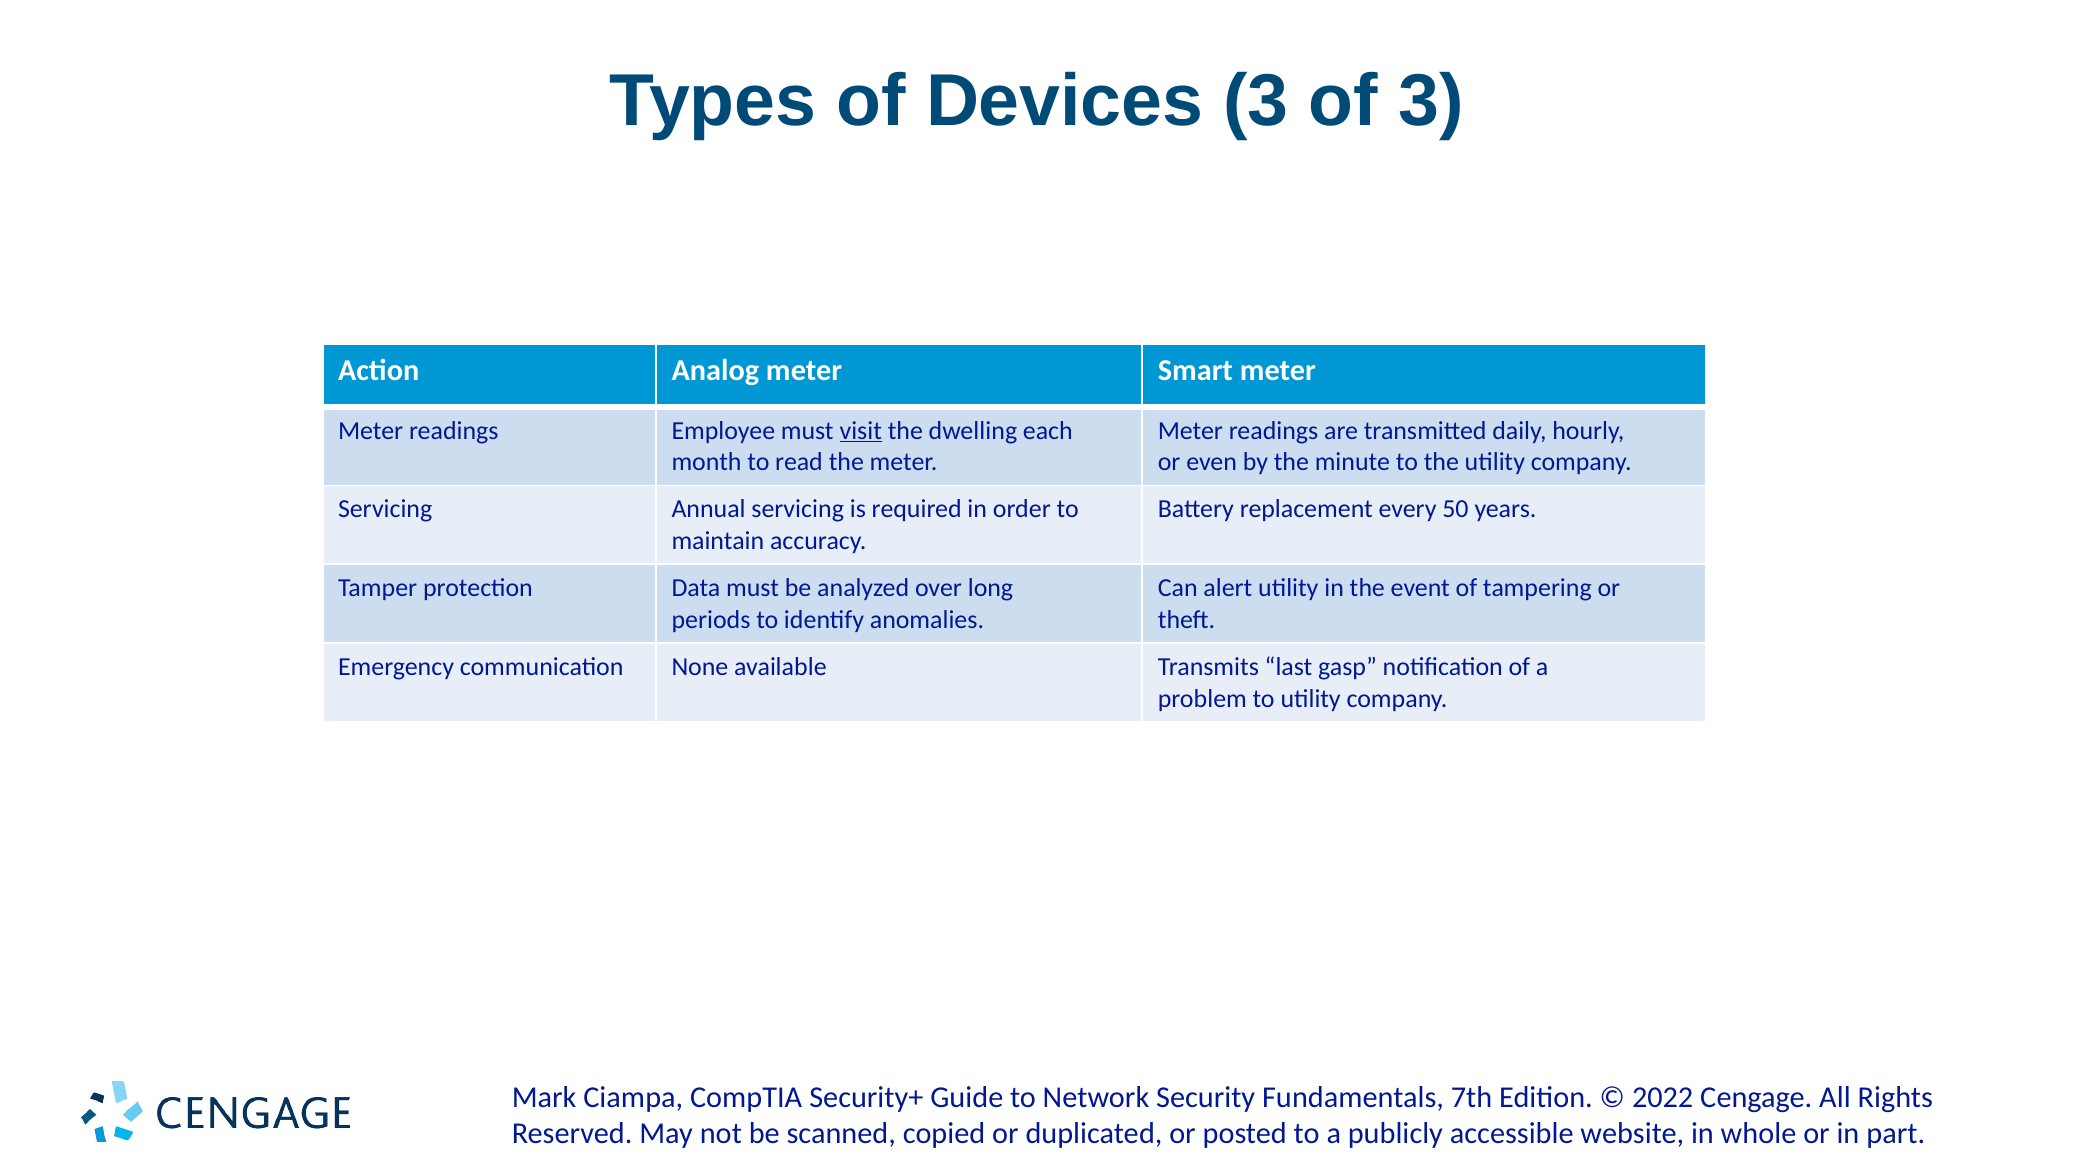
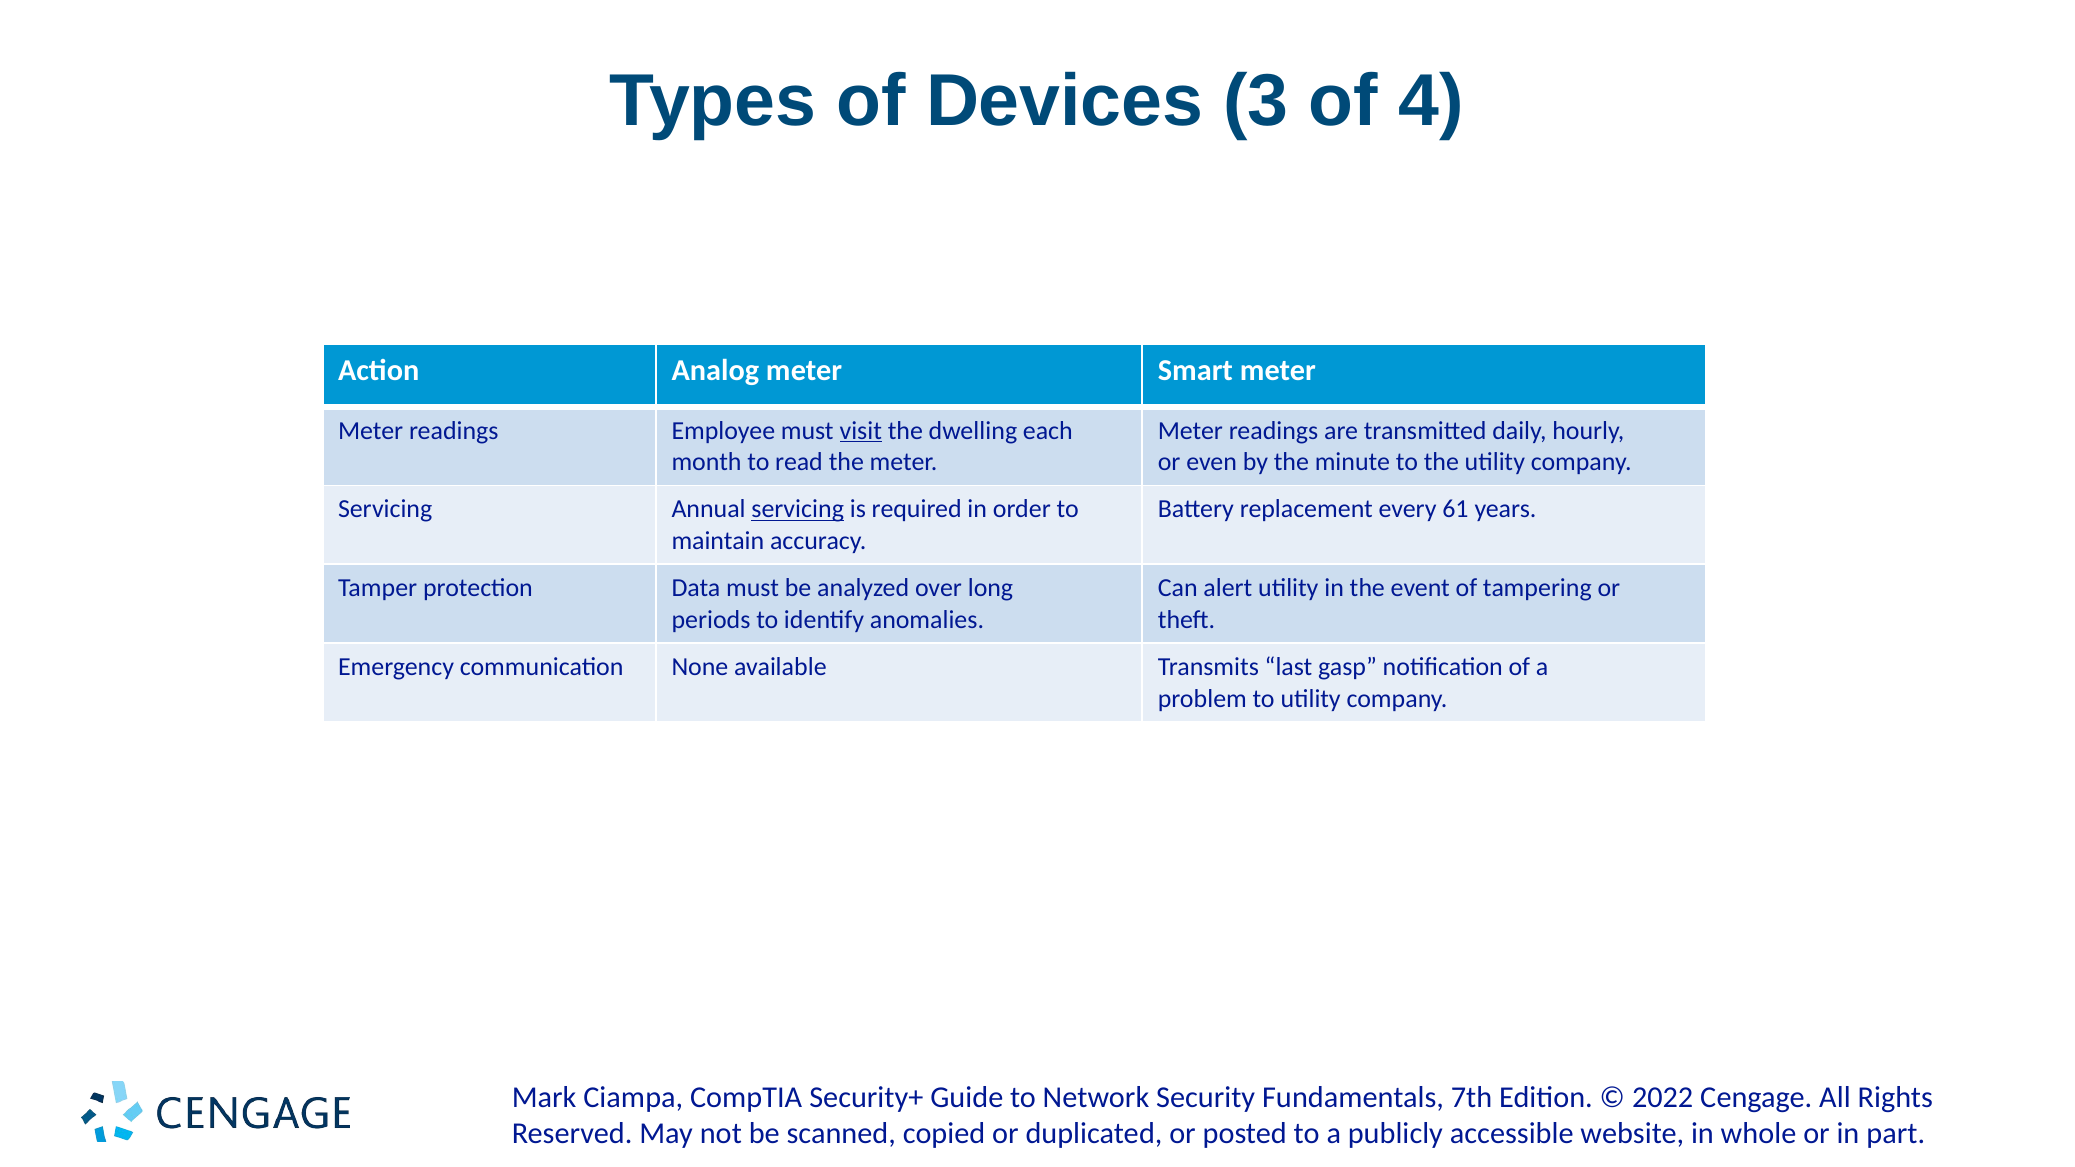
of 3: 3 -> 4 (1431, 101)
servicing underline: none -> present (798, 509)
50: 50 -> 61 (1456, 509)
